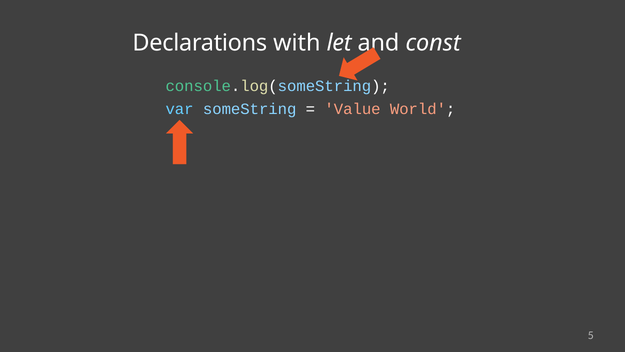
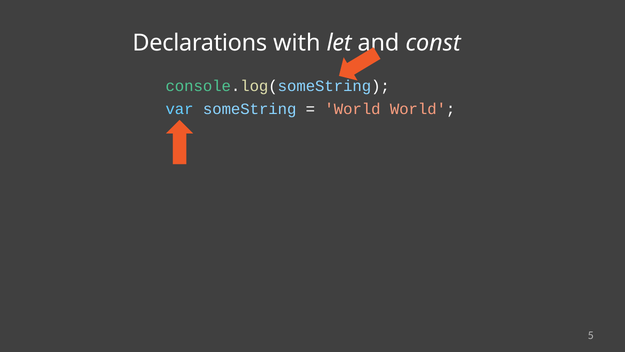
Value: Value -> World (353, 109)
